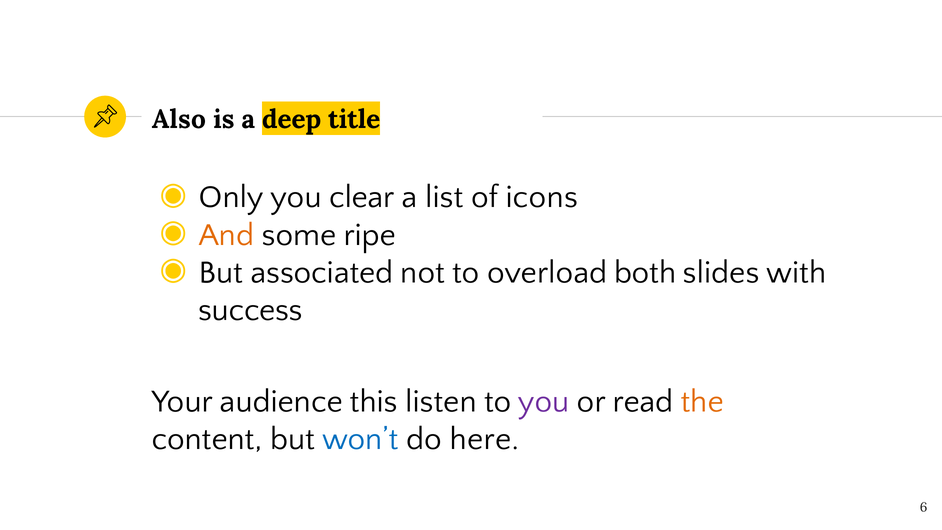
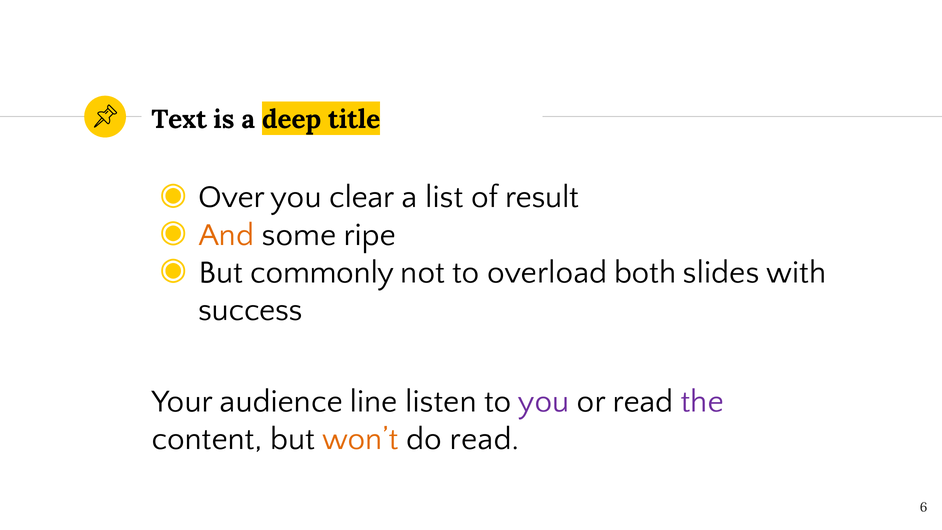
Also: Also -> Text (179, 119)
Only: Only -> Over (232, 197)
icons: icons -> result (542, 197)
associated: associated -> commonly (322, 272)
this: this -> line (374, 401)
the colour: orange -> purple (702, 401)
won’t colour: blue -> orange (360, 439)
do here: here -> read (485, 439)
